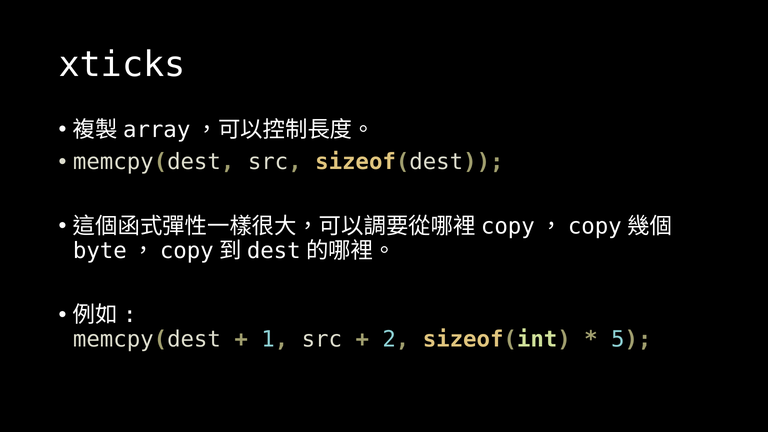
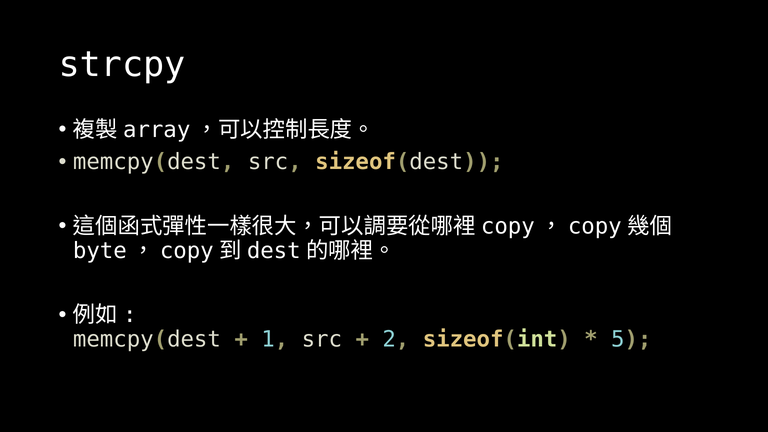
xticks: xticks -> strcpy (122, 65)
